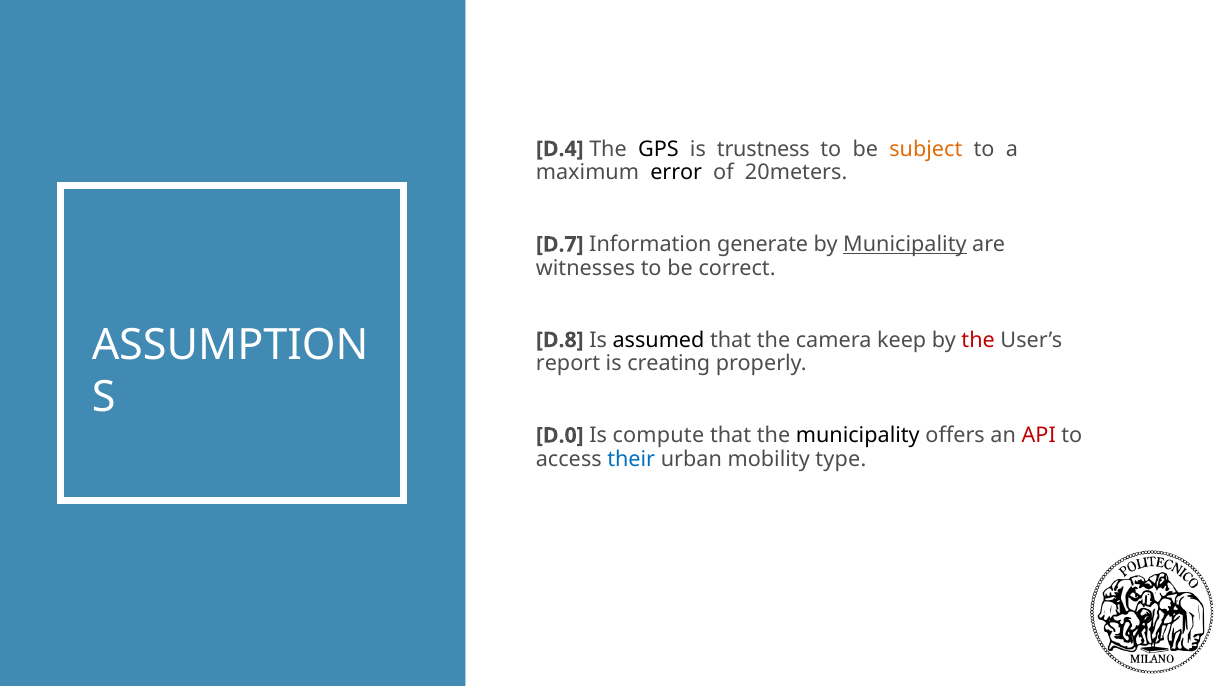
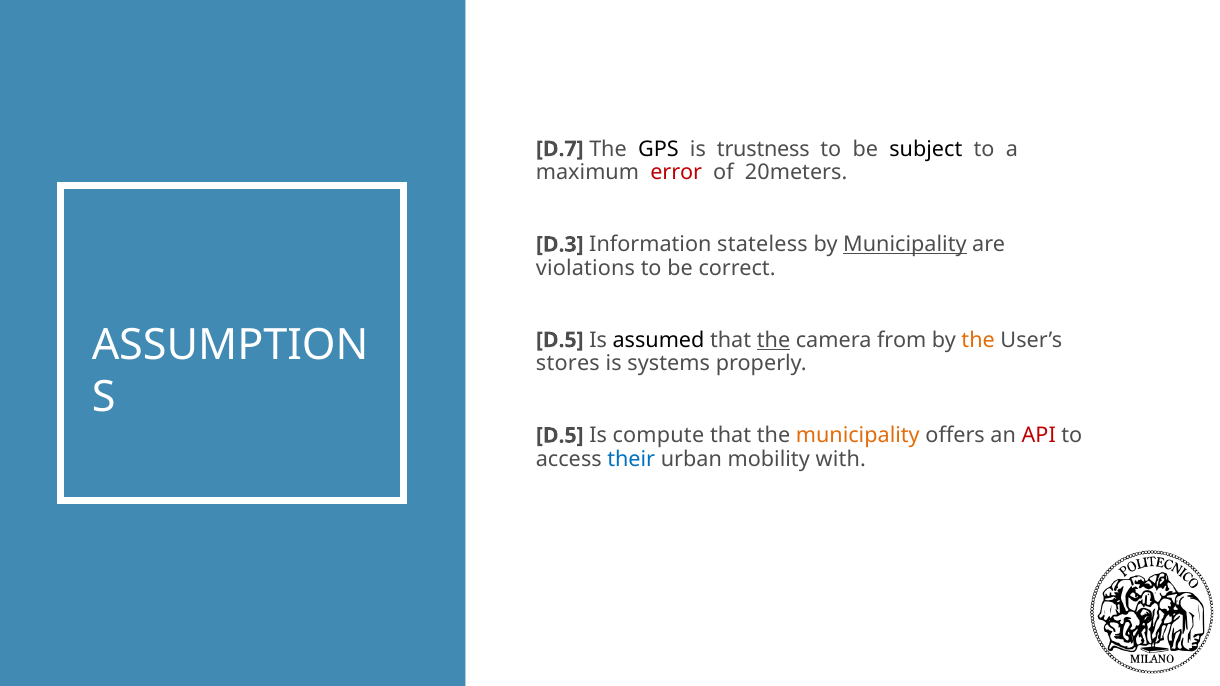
D.4: D.4 -> D.7 (560, 149)
subject colour: orange -> black (926, 149)
error colour: black -> red (676, 172)
D.7: D.7 -> D.3 (560, 245)
generate: generate -> stateless (762, 245)
witnesses: witnesses -> violations (585, 268)
D.8: D.8 -> D.5 (560, 340)
the underline: none -> present (774, 340)
keep: keep -> from (902, 340)
the colour: red -> orange (978, 340)
report: report -> stores (568, 364)
creating: creating -> systems (669, 364)
D.0: D.0 -> D.5 (560, 436)
municipality colour: black -> orange (858, 436)
type: type -> with (841, 459)
